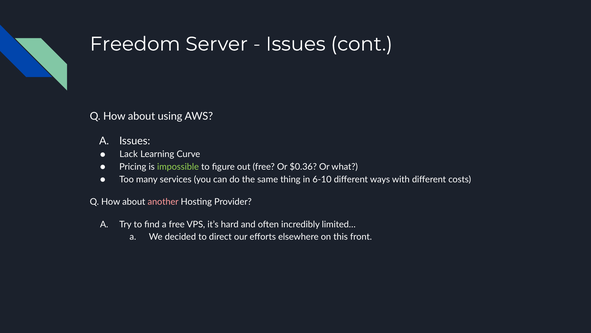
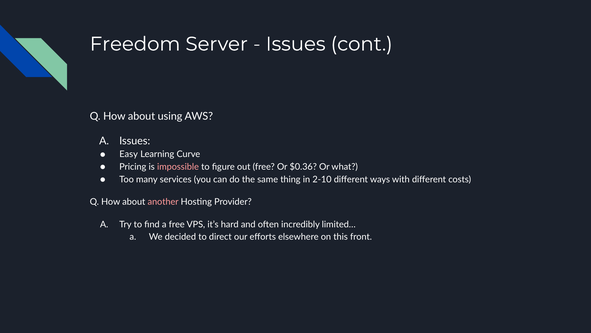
Lack: Lack -> Easy (129, 154)
impossible colour: light green -> pink (178, 167)
6-10: 6-10 -> 2-10 (322, 179)
